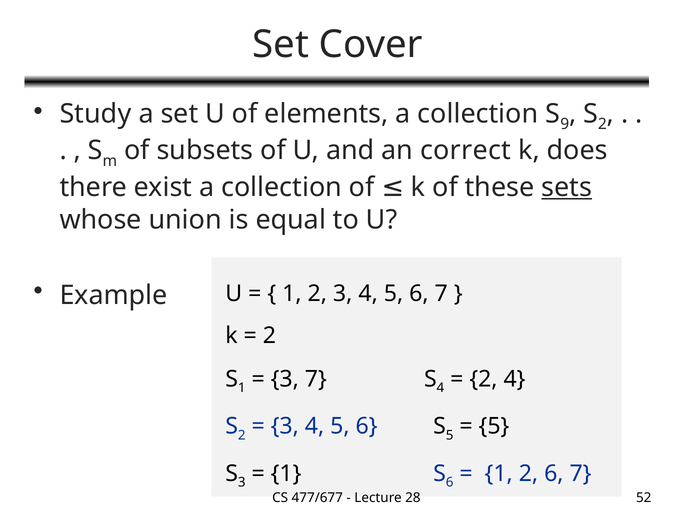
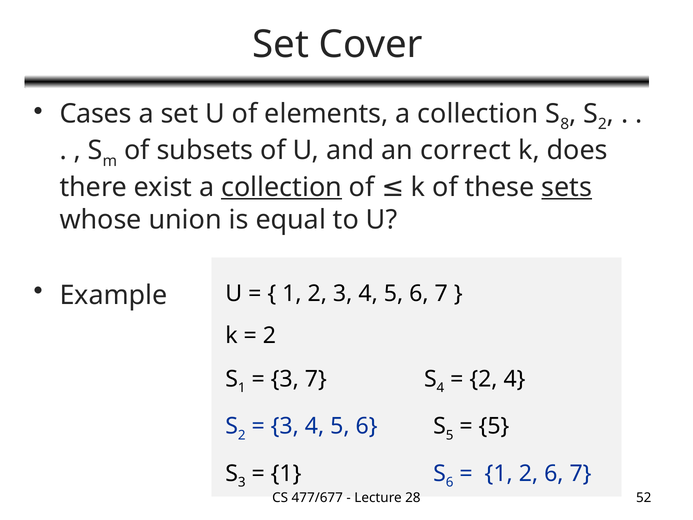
Study: Study -> Cases (96, 114)
9: 9 -> 8 (565, 124)
collection underline: none -> present (282, 187)
